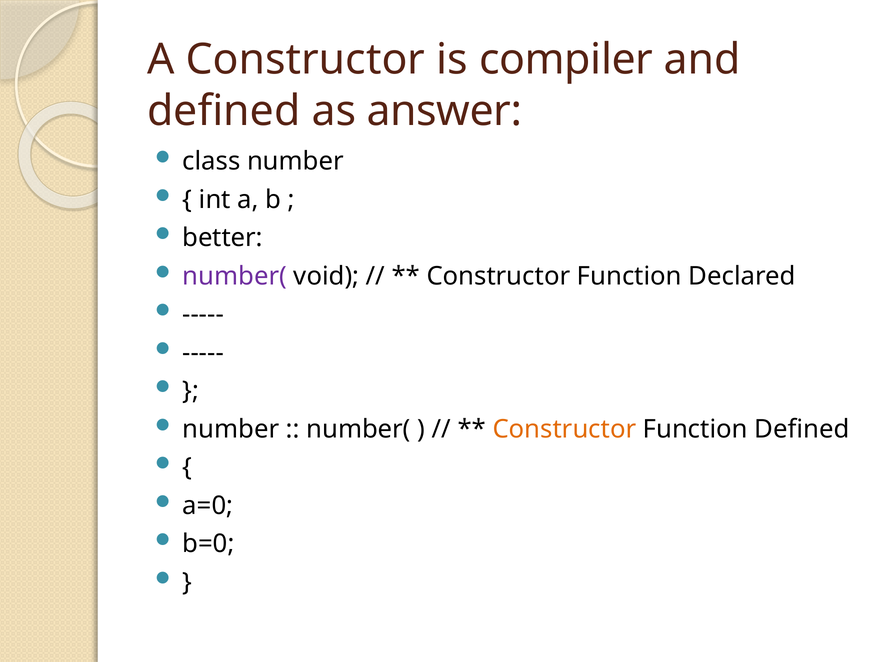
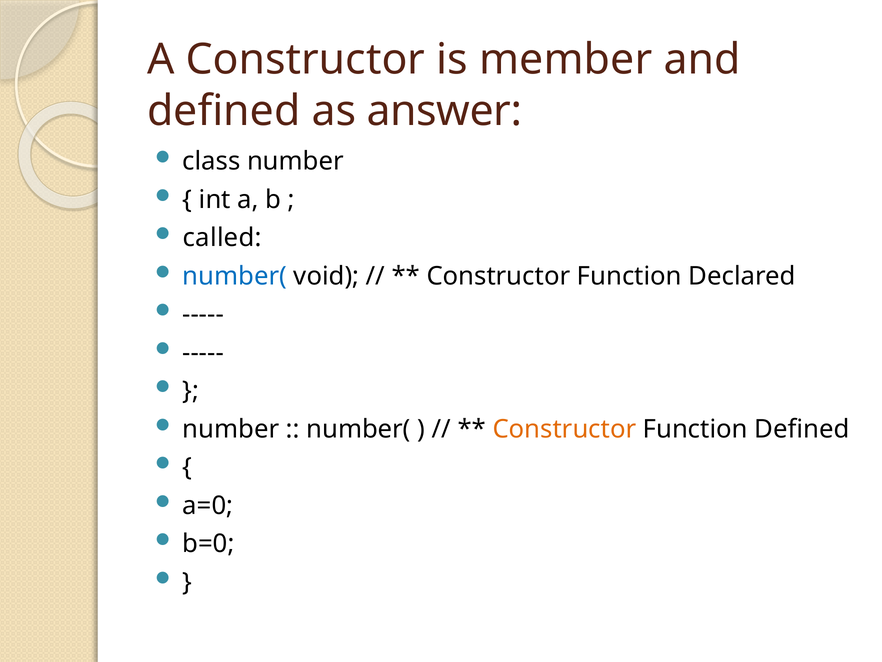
compiler: compiler -> member (566, 60)
better: better -> called (222, 238)
number( colour: purple -> blue (235, 276)
